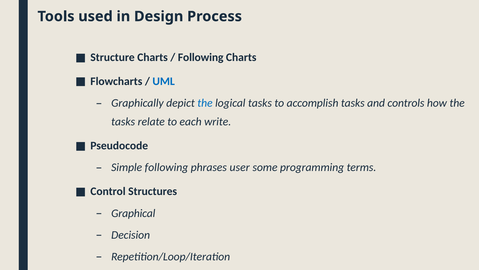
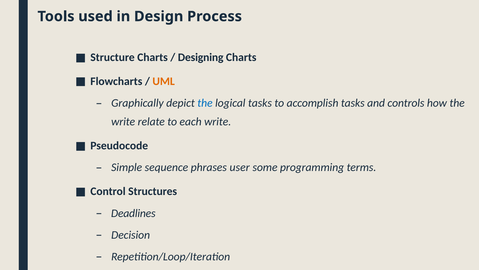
Following: Following -> Designing (201, 57)
UML colour: blue -> orange (164, 81)
tasks: tasks -> write (123, 122)
Simple following: following -> sequence (166, 167)
Graphical: Graphical -> Deadlines (133, 213)
